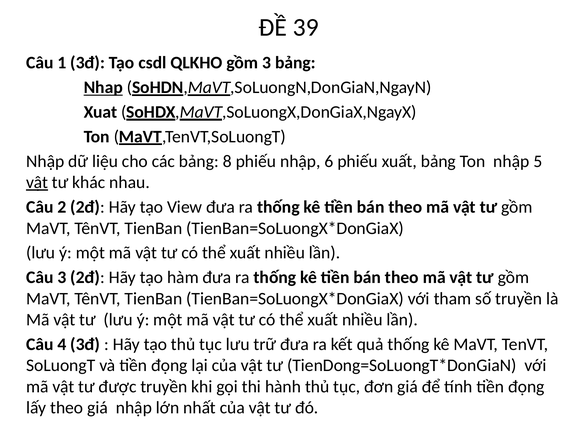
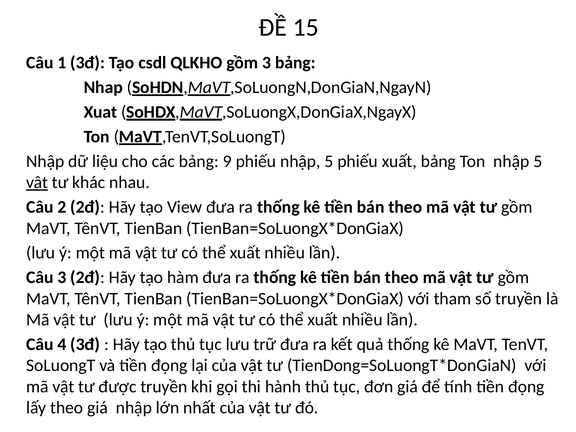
39: 39 -> 15 (306, 27)
Nhap underline: present -> none (103, 87)
8: 8 -> 9 (227, 161)
phiếu nhập 6: 6 -> 5 (329, 161)
